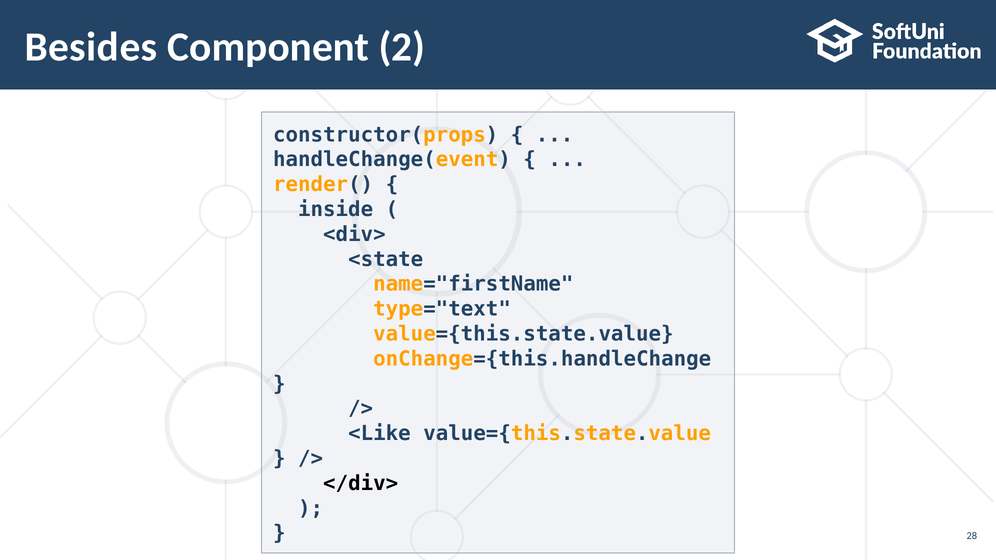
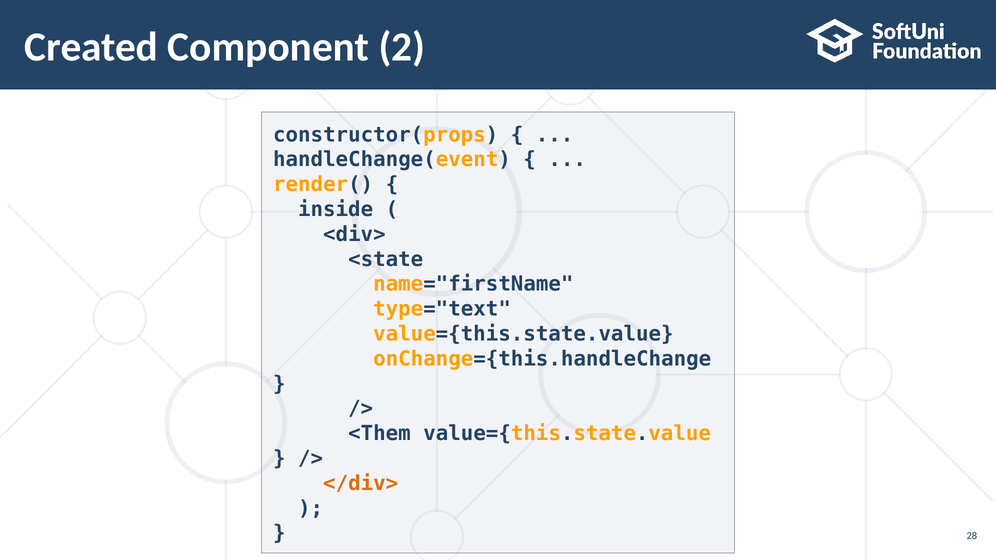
Besides: Besides -> Created (91, 47)
<Like: <Like -> <Them (379, 434)
</div> colour: black -> orange (361, 484)
